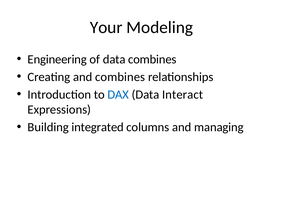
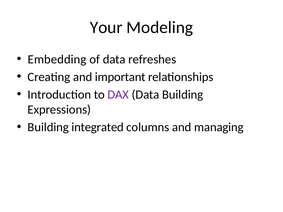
Engineering: Engineering -> Embedding (57, 59)
data combines: combines -> refreshes (152, 59)
and combines: combines -> important (120, 77)
DAX colour: blue -> purple (118, 95)
Data Interact: Interact -> Building (183, 95)
